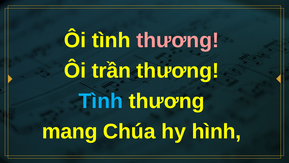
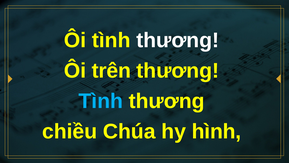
thương colour: pink -> white (178, 40)
trần: trần -> trên (111, 70)
mang: mang -> chiều (70, 131)
